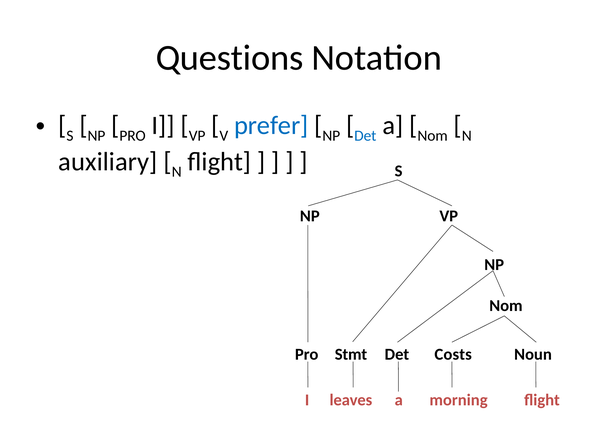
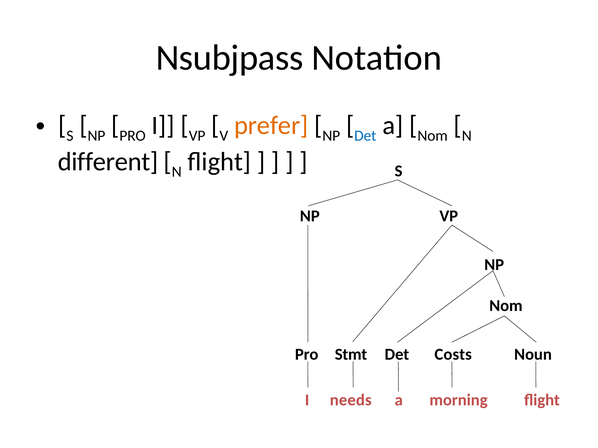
Questions: Questions -> Nsubjpass (230, 58)
prefer colour: blue -> orange (271, 125)
auxiliary: auxiliary -> different (108, 162)
leaves: leaves -> needs (351, 401)
